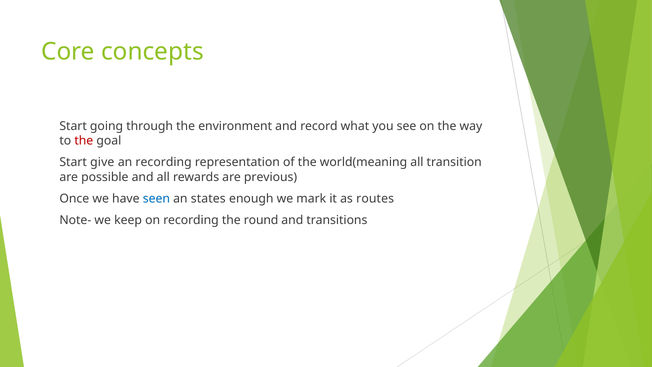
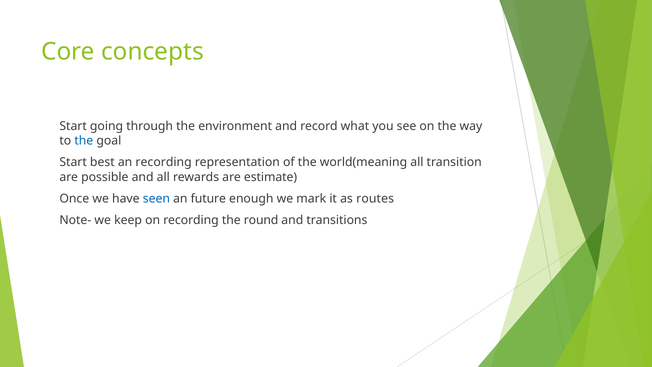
the colour: red -> blue (84, 141)
give: give -> best (102, 162)
previous: previous -> estimate (271, 177)
states: states -> future (208, 198)
